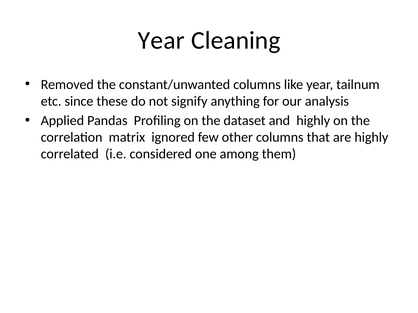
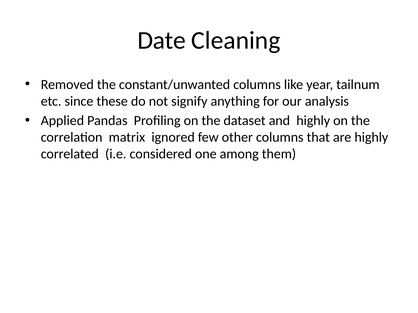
Year: Year -> Date (162, 40)
